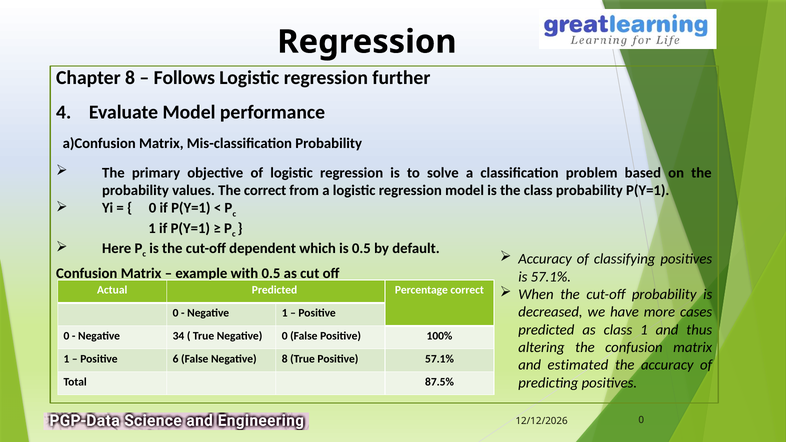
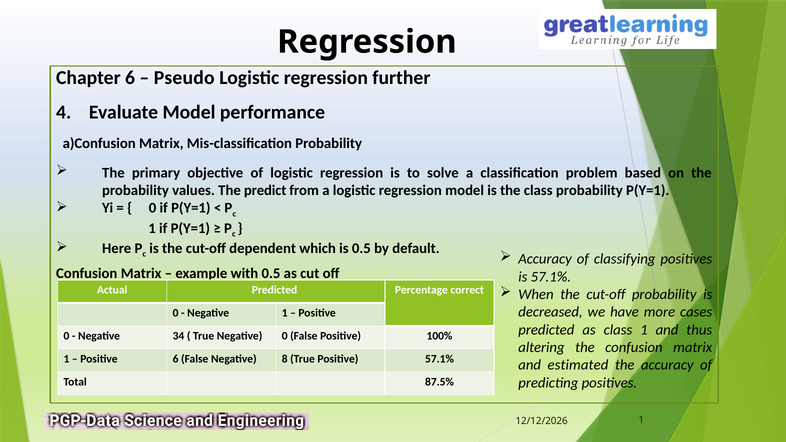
Chapter 8: 8 -> 6 (130, 78)
Follows: Follows -> Pseudo (184, 78)
The correct: correct -> predict (265, 190)
0: 0 -> 1 (641, 420)
